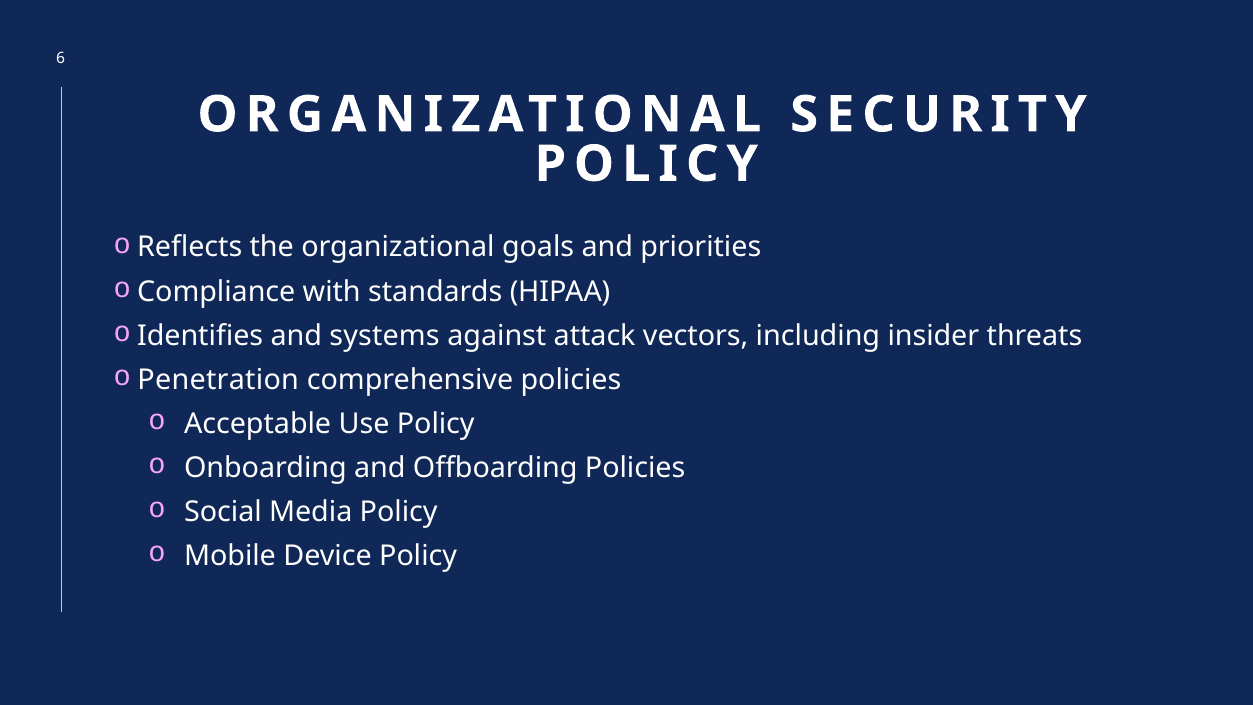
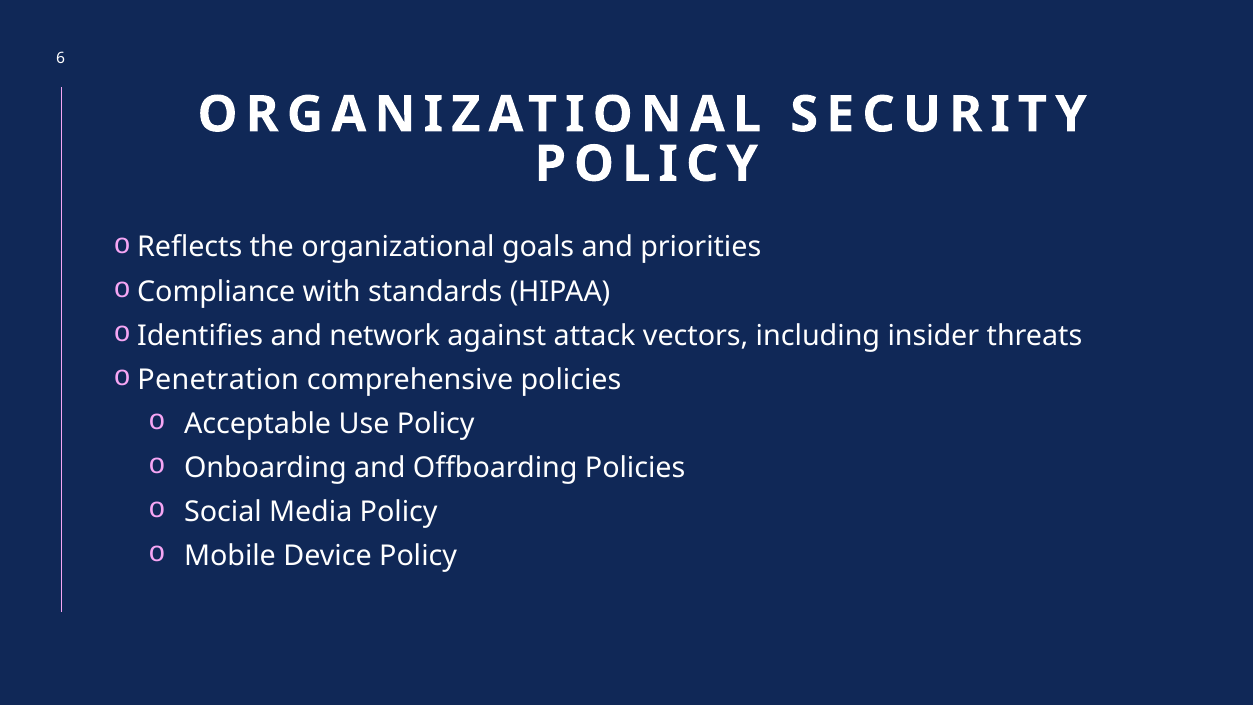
systems: systems -> network (385, 335)
